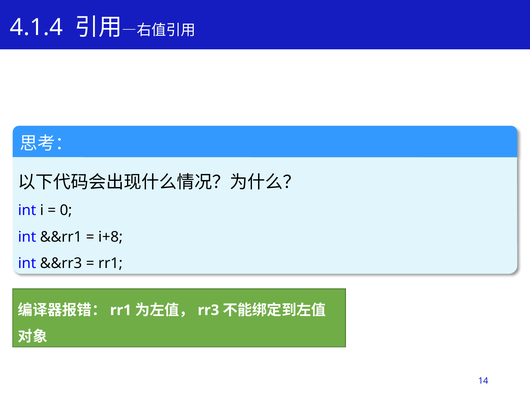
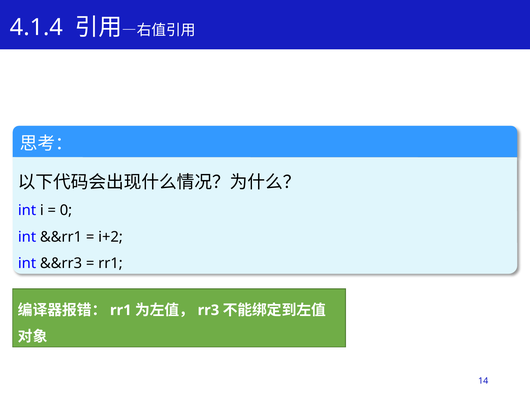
i+8: i+8 -> i+2 (111, 237)
